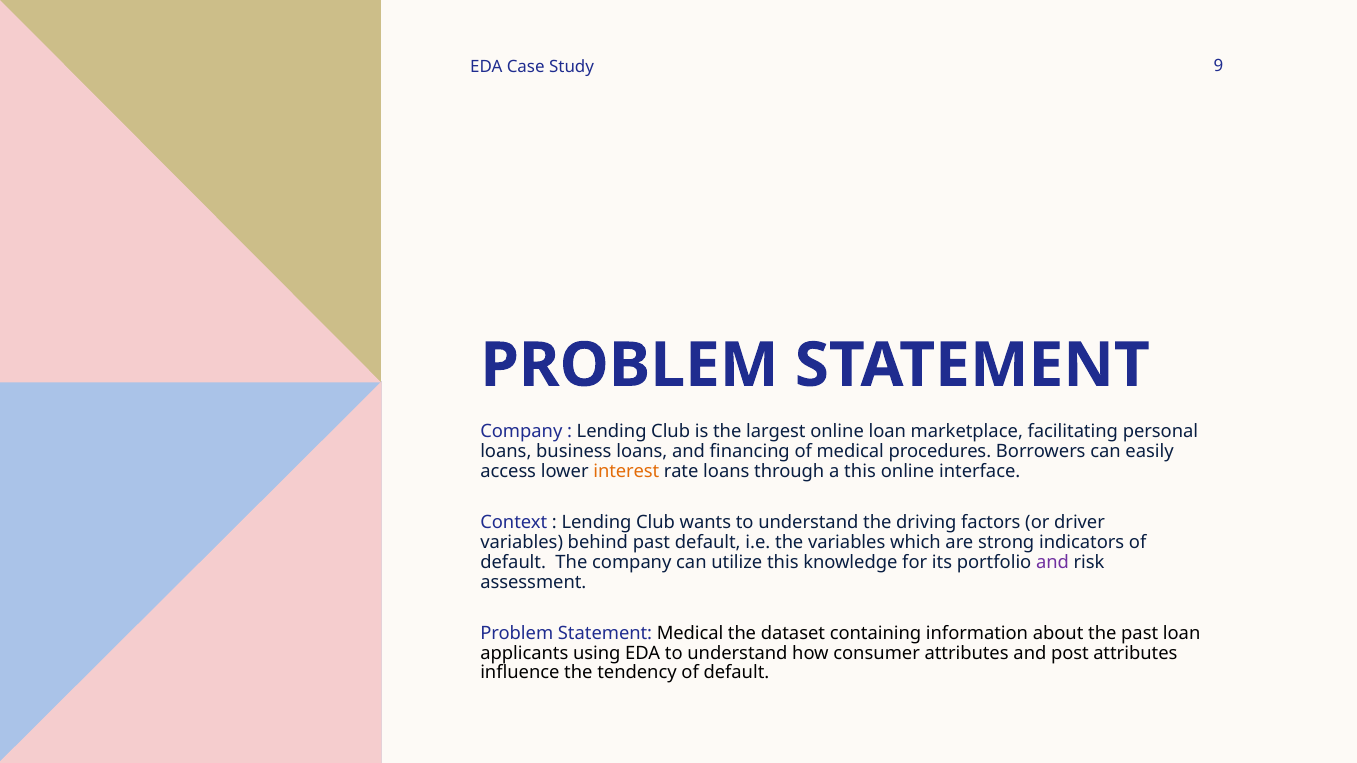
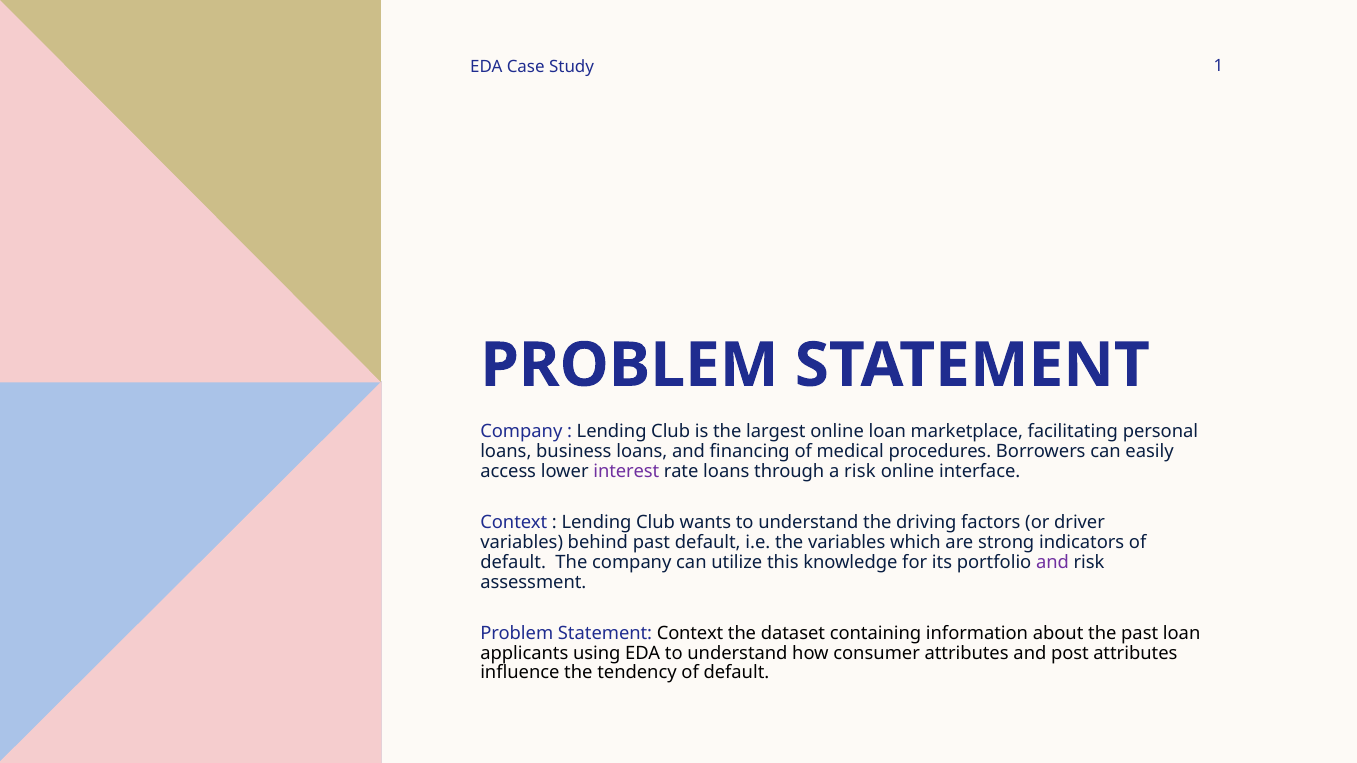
9: 9 -> 1 (1219, 66)
interest colour: orange -> purple (626, 472)
a this: this -> risk (860, 472)
Statement Medical: Medical -> Context (690, 633)
